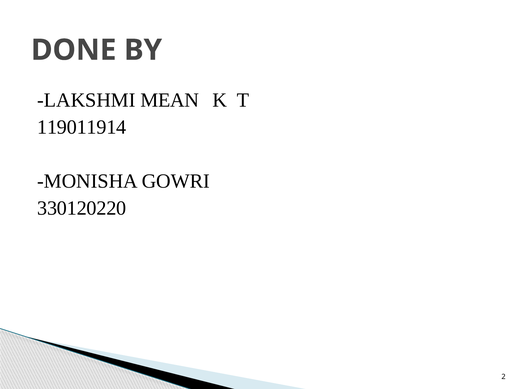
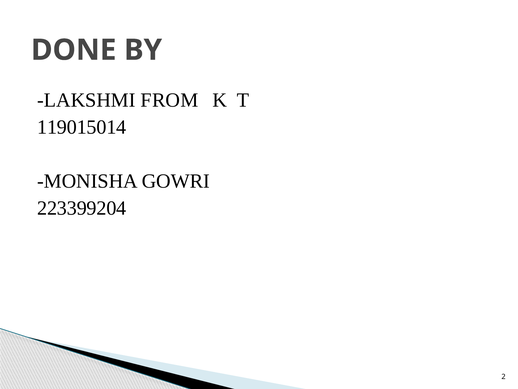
MEAN: MEAN -> FROM (169, 100)
119011914: 119011914 -> 119015014 (82, 127)
330120220: 330120220 -> 223399204 (82, 208)
